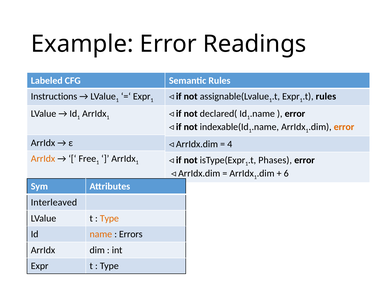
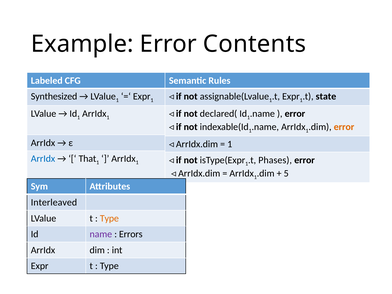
Readings: Readings -> Contents (255, 44)
rules: rules -> state (326, 96)
Instructions: Instructions -> Synthesized (54, 96)
4: 4 -> 1 (230, 144)
ArrIdx colour: orange -> blue (43, 159)
Free: Free -> That (87, 159)
6: 6 -> 5 (286, 173)
name colour: orange -> purple (101, 234)
